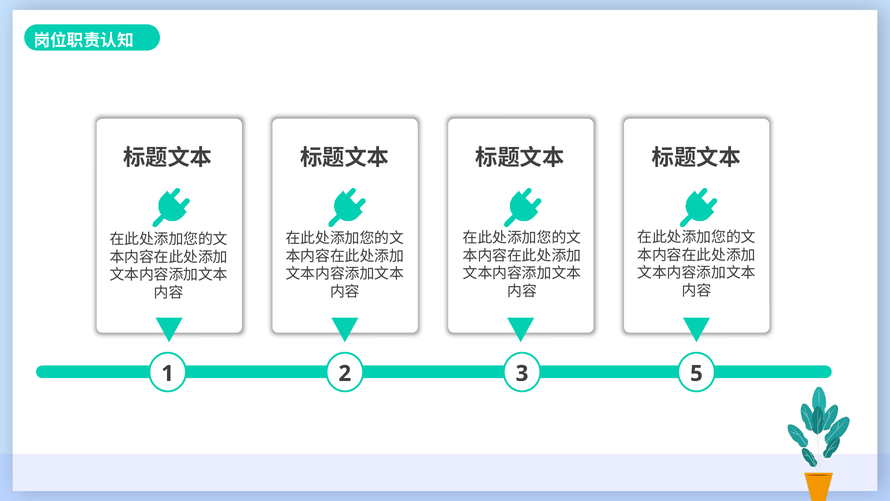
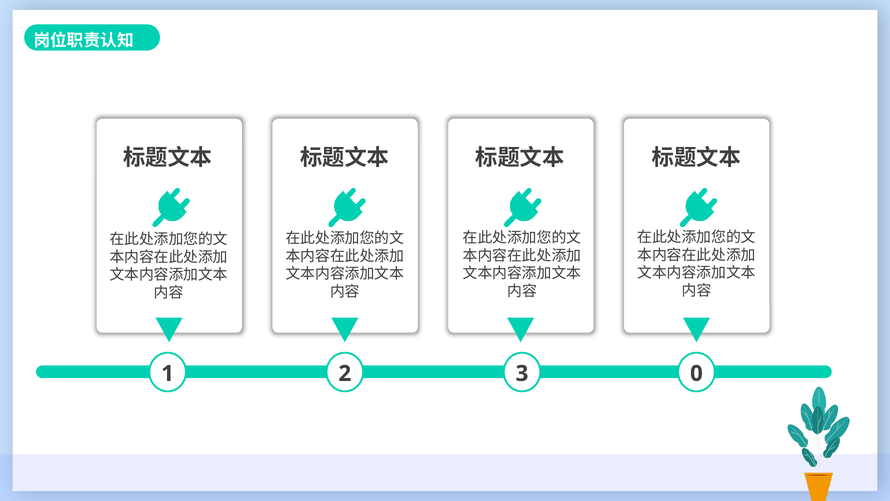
5: 5 -> 0 (696, 373)
